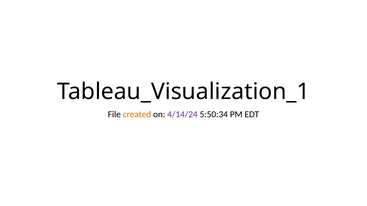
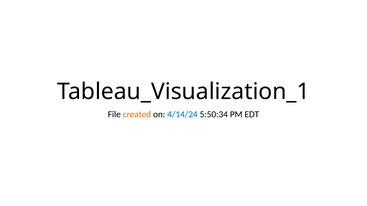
4/14/24 colour: purple -> blue (182, 115)
